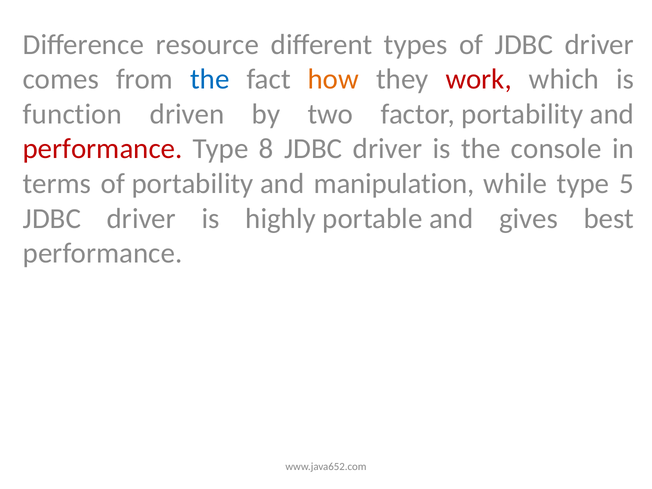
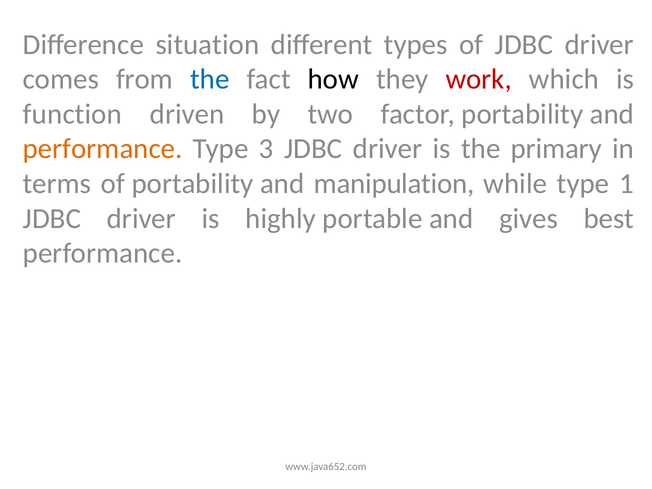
resource: resource -> situation (207, 44)
how colour: orange -> black (333, 79)
performance colour: red -> orange (103, 149)
8: 8 -> 3 (266, 149)
console: console -> primary (556, 149)
5: 5 -> 1 (626, 184)
